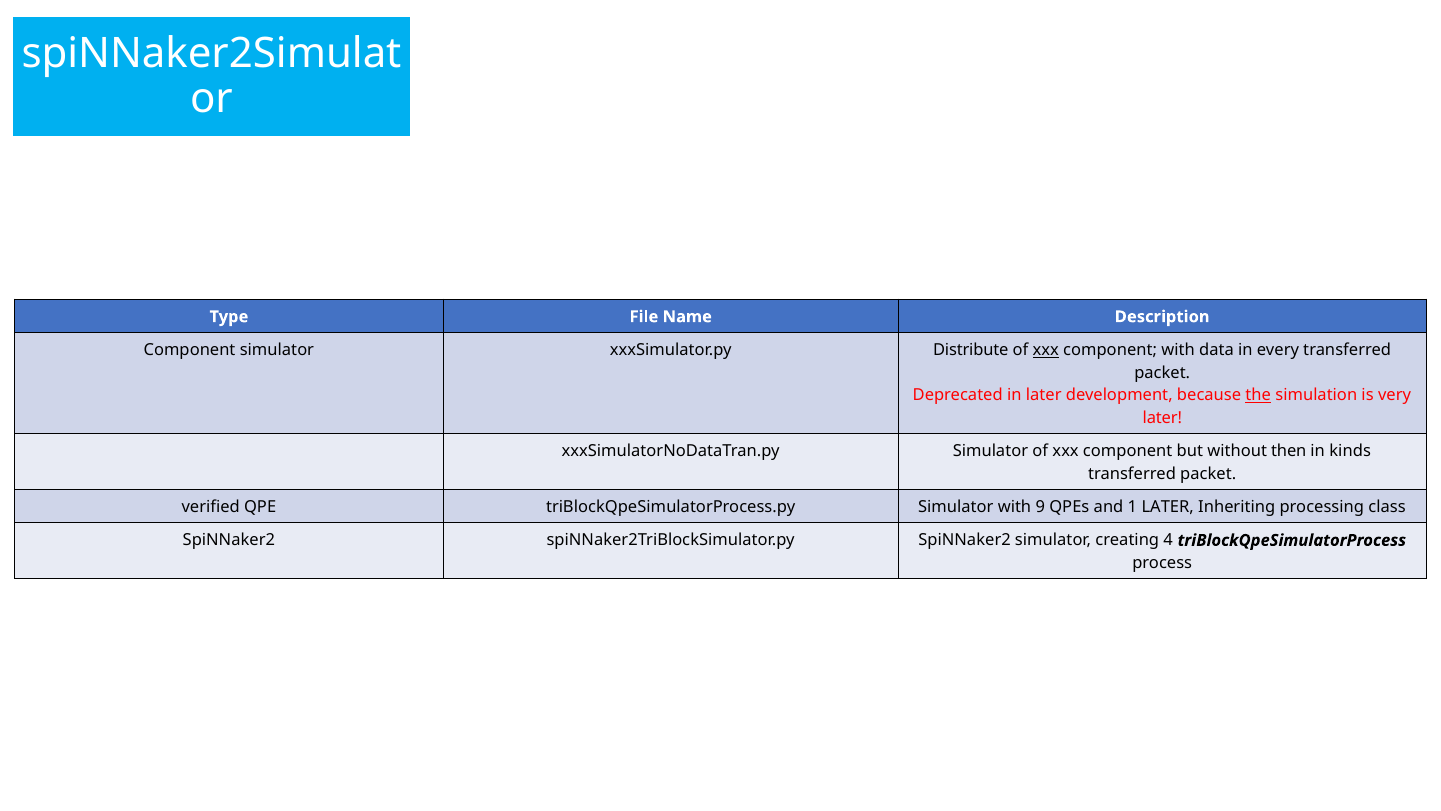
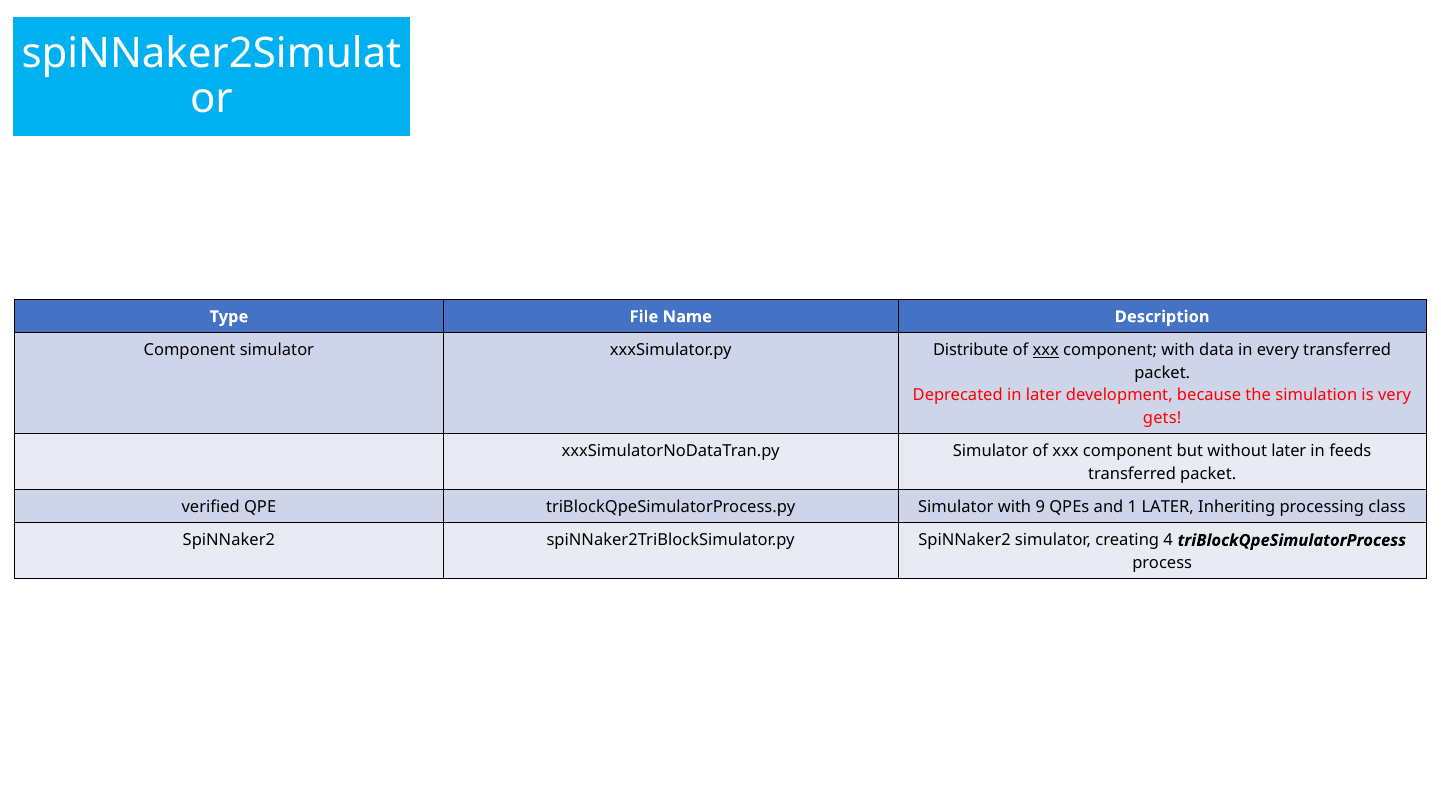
the underline: present -> none (1258, 395)
later: later -> gets (1162, 417)
without then: then -> later (1289, 451)
kinds: kinds -> feeds (1350, 451)
